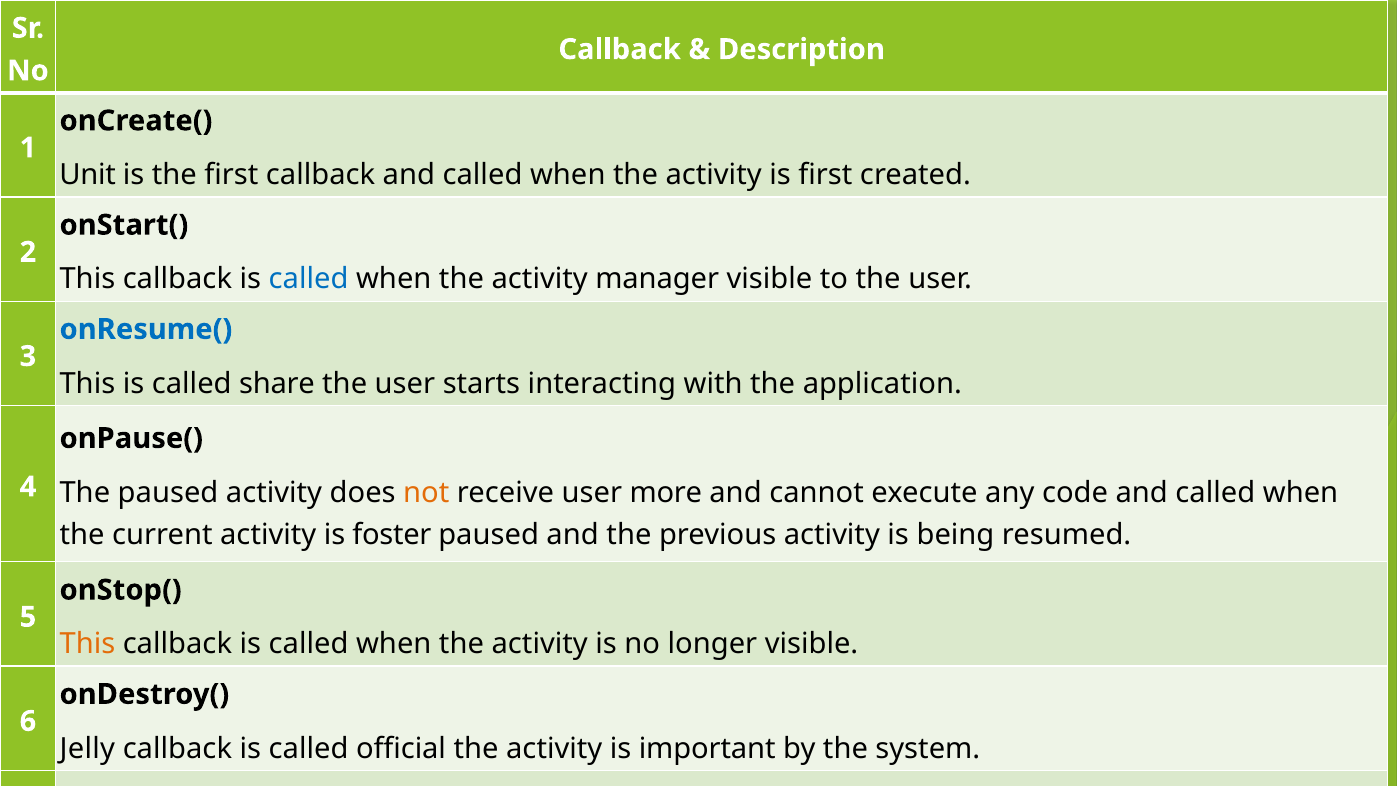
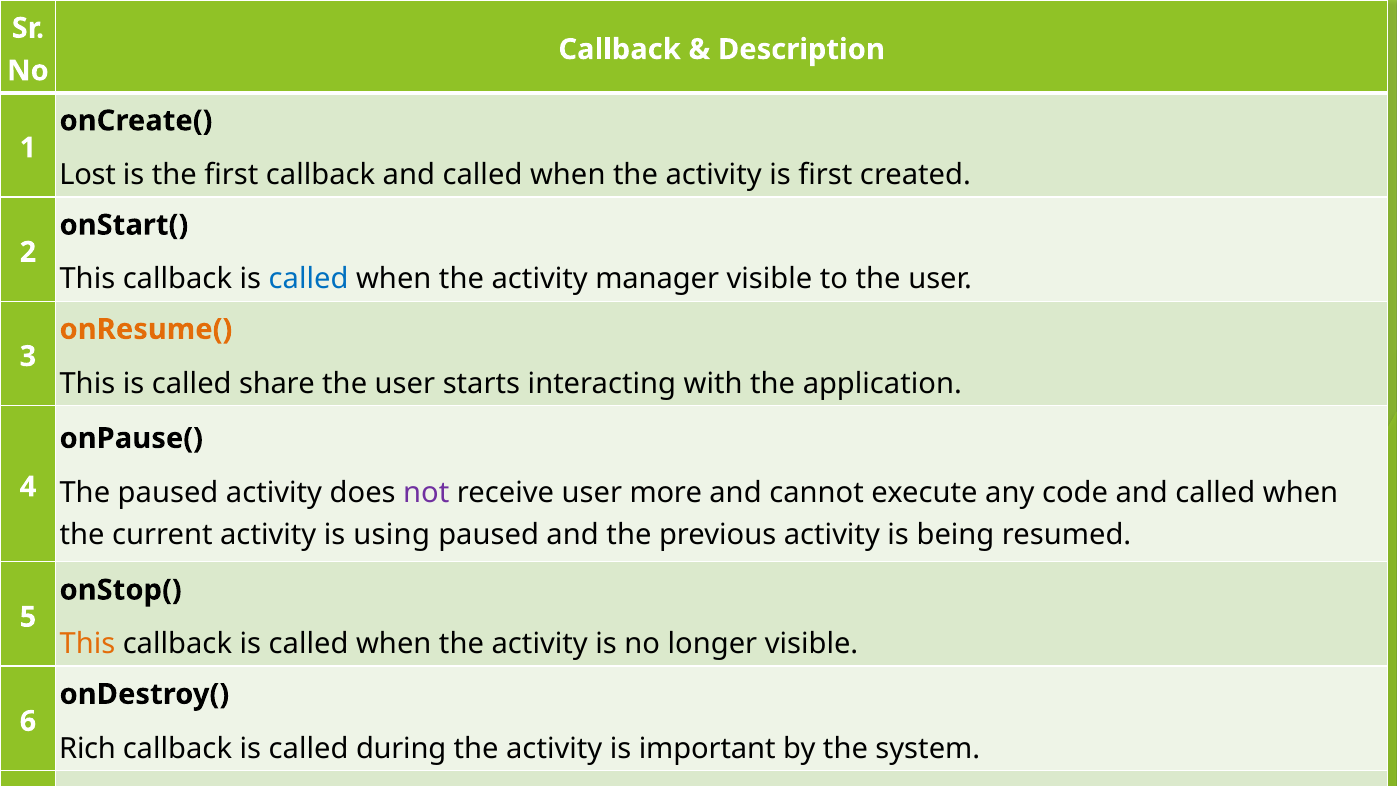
Unit: Unit -> Lost (88, 175)
onResume( colour: blue -> orange (146, 329)
not colour: orange -> purple (426, 492)
foster: foster -> using (392, 535)
Jelly: Jelly -> Rich (88, 748)
official: official -> during (401, 748)
